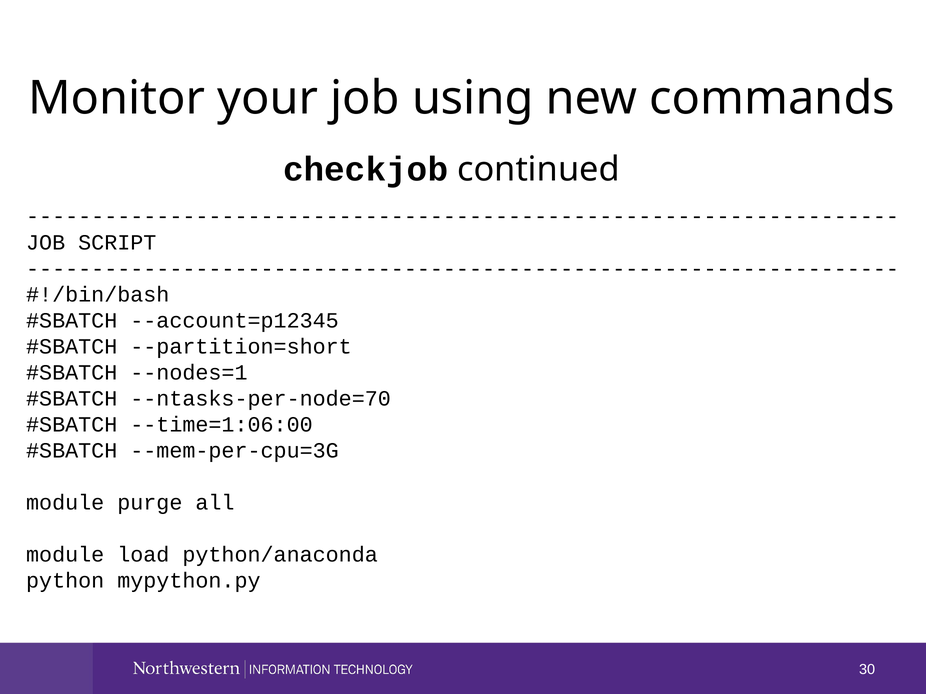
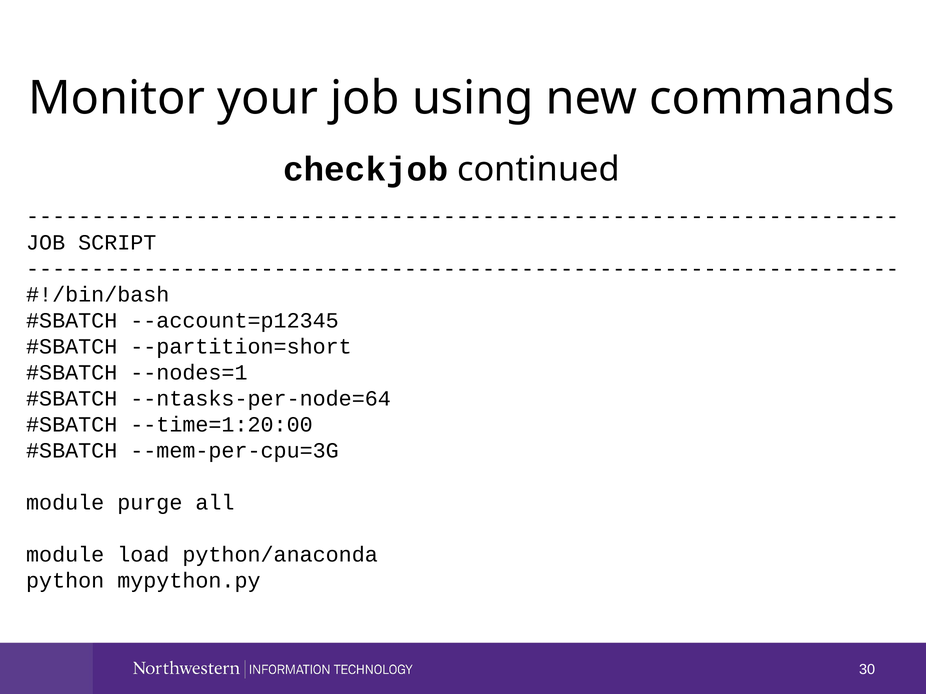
--ntasks-per-node=70: --ntasks-per-node=70 -> --ntasks-per-node=64 (261, 399)
--time=1:06:00: --time=1:06:00 -> --time=1:20:00 (221, 425)
